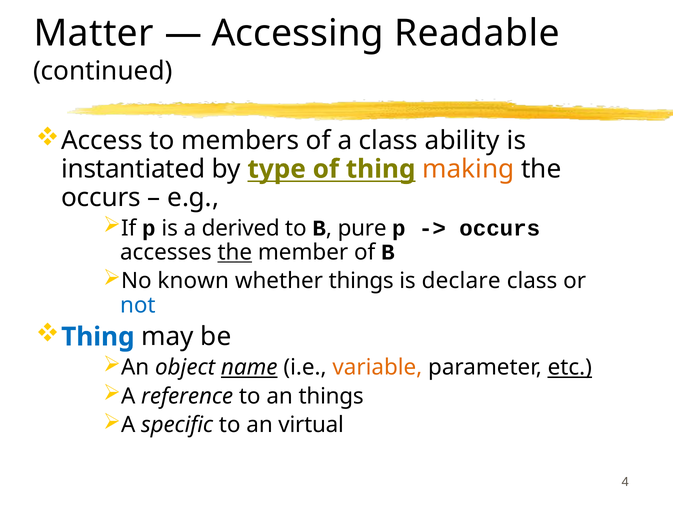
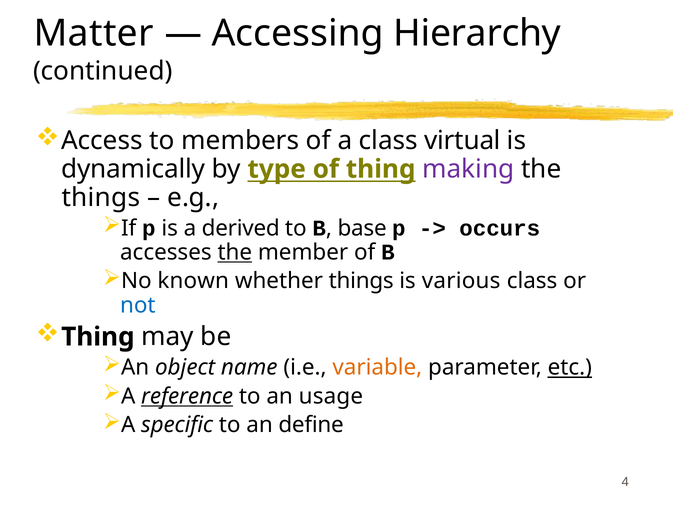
Readable: Readable -> Hierarchy (477, 34)
ability: ability -> virtual (463, 141)
instantiated: instantiated -> dynamically (133, 169)
making colour: orange -> purple (468, 169)
occurs: occurs -> things (101, 197)
pure: pure -> base (362, 228)
declare: declare -> various (461, 281)
Thing colour: blue -> black (98, 337)
name underline: present -> none (249, 367)
reference underline: none -> present (187, 396)
an things: things -> usage (331, 396)
virtual: virtual -> define (311, 425)
